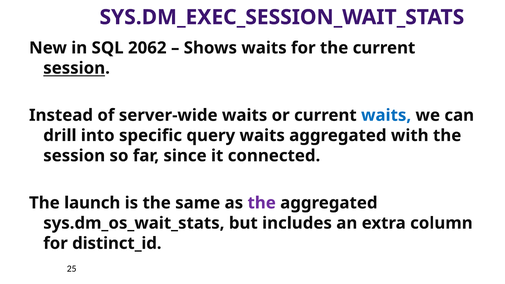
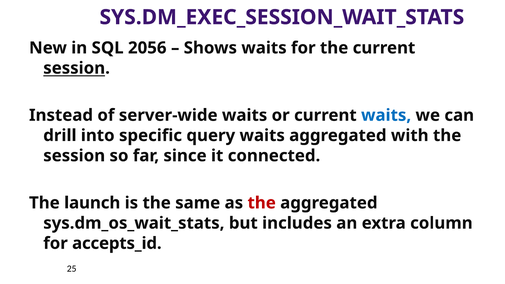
2062: 2062 -> 2056 (147, 48)
the colour: purple -> red (262, 203)
distinct_id: distinct_id -> accepts_id (117, 243)
